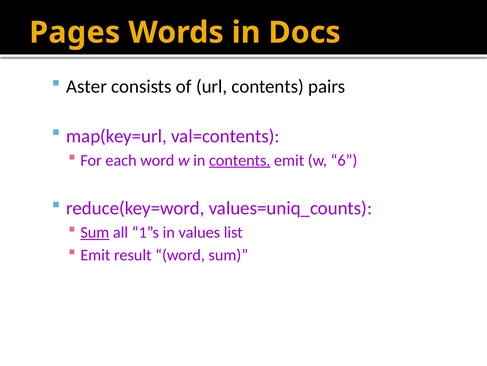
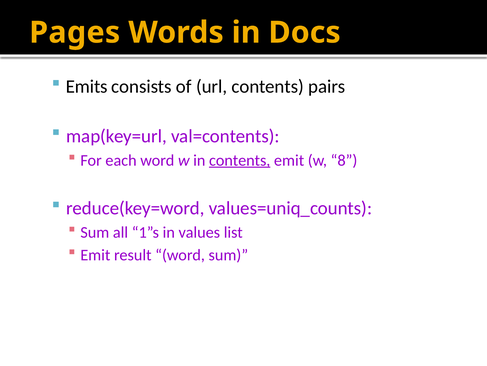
Aster: Aster -> Emits (87, 87)
6: 6 -> 8 (344, 160)
Sum underline: present -> none (95, 232)
